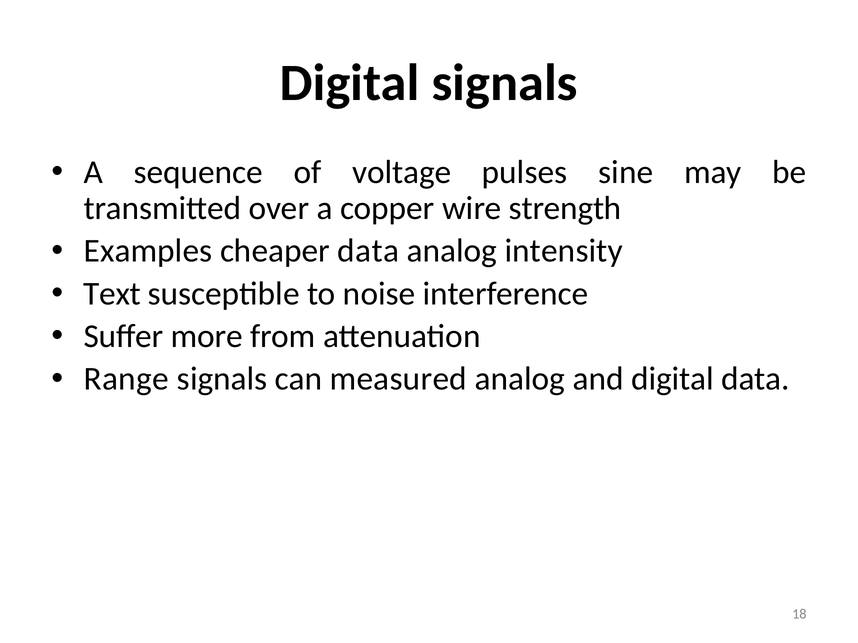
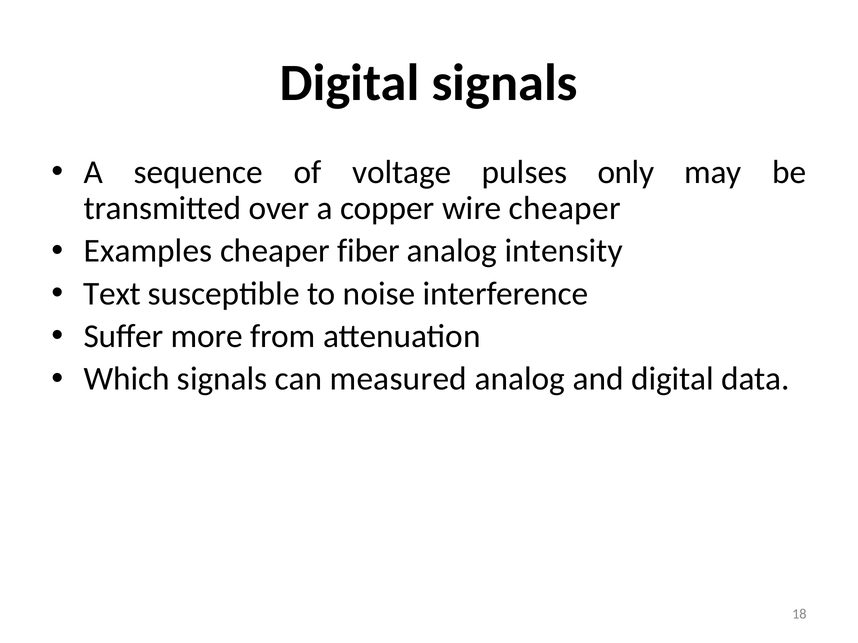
sine: sine -> only (626, 172)
wire strength: strength -> cheaper (565, 208)
cheaper data: data -> fiber (368, 251)
Range: Range -> Which (127, 379)
